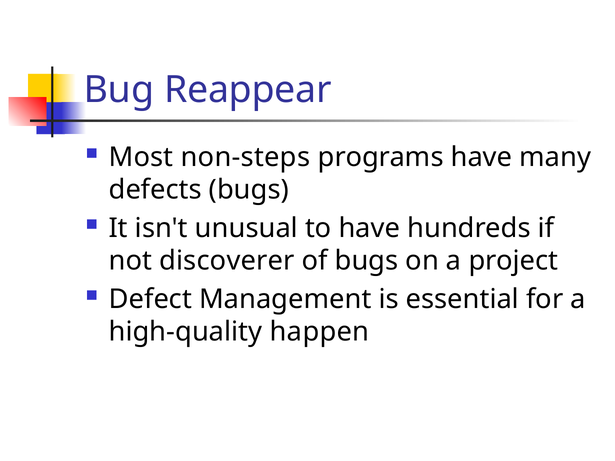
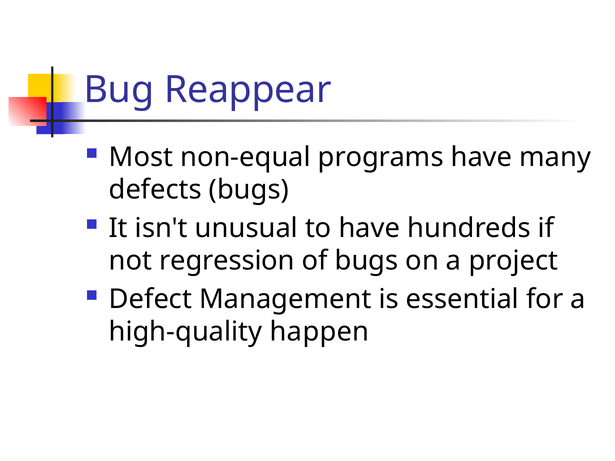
non-steps: non-steps -> non-equal (245, 157)
discoverer: discoverer -> regression (227, 261)
